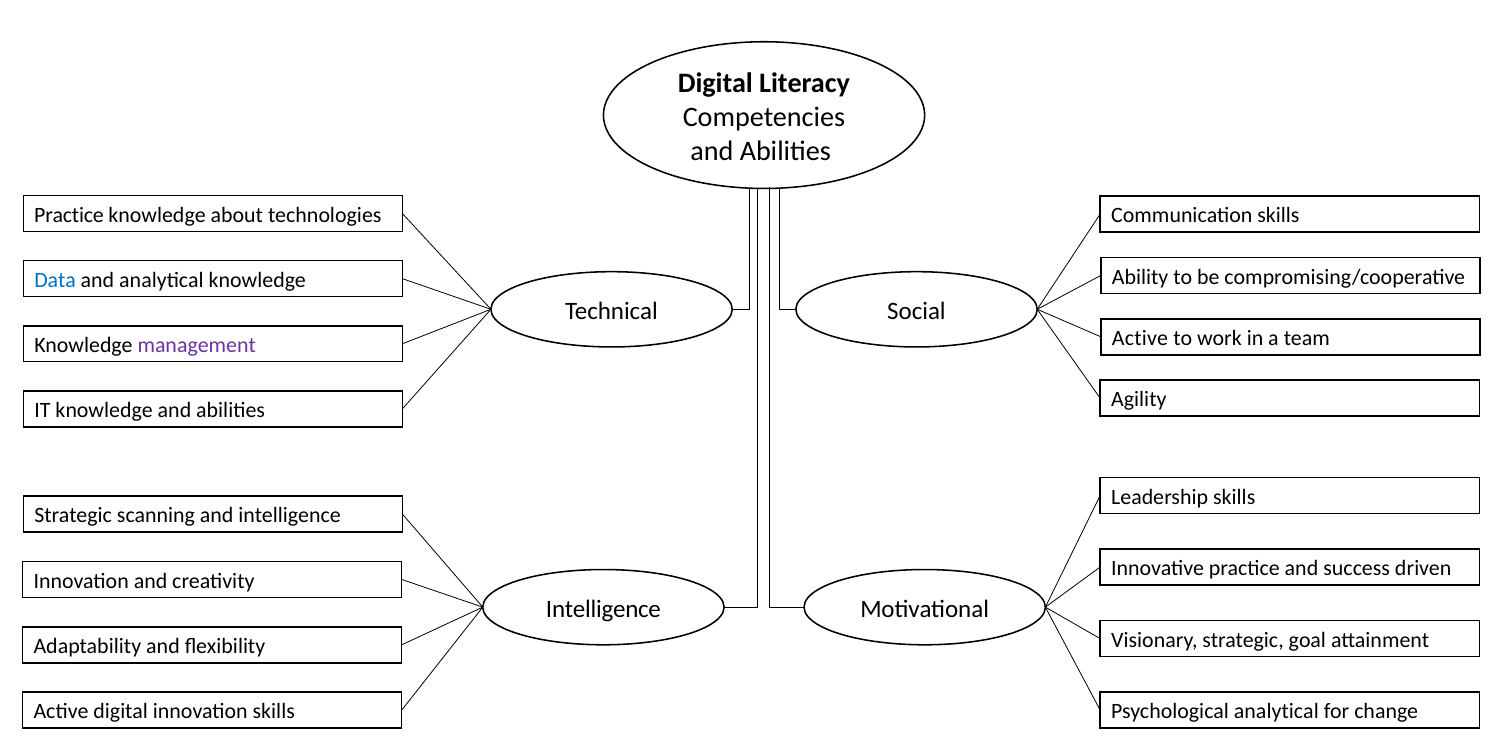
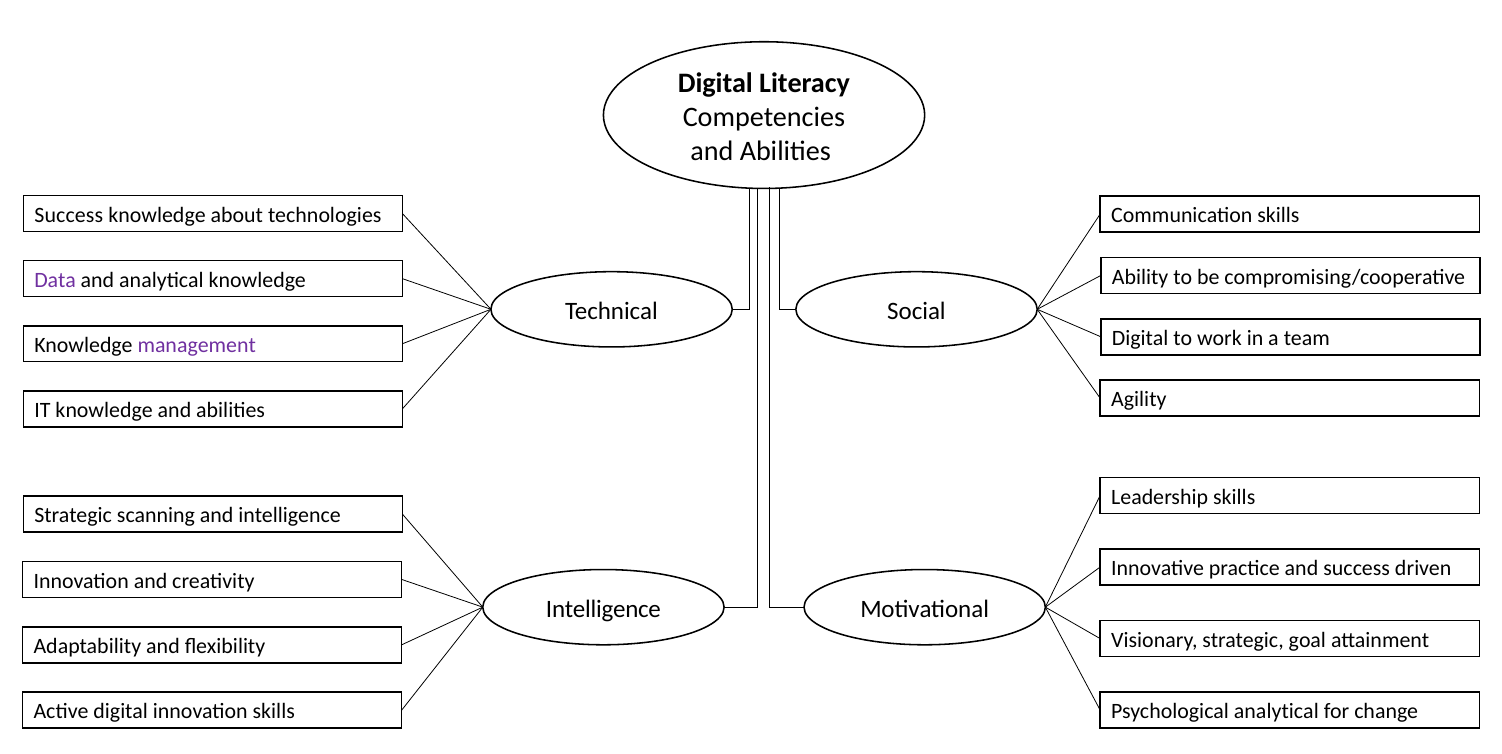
Practice: Practice -> Success (69, 215)
Data colour: blue -> purple (55, 280)
Active: Active -> Digital (1140, 338)
